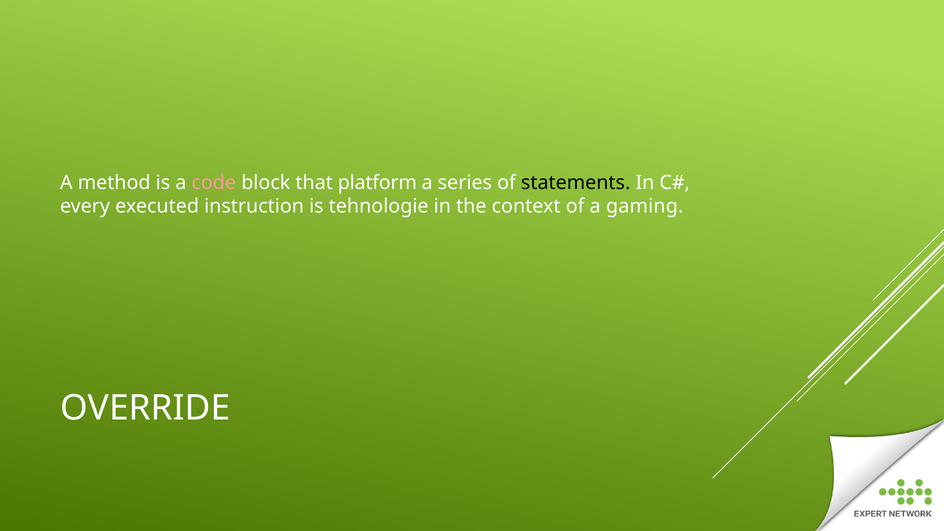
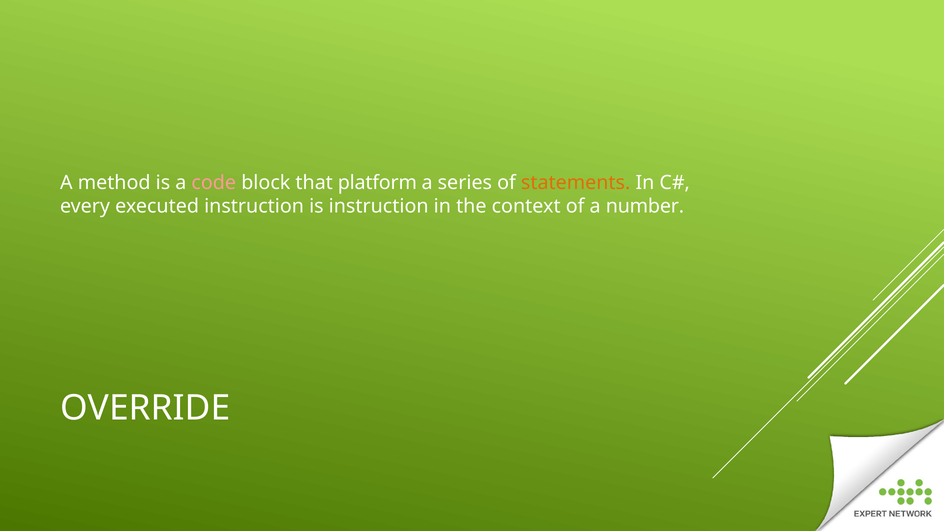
statements colour: black -> orange (576, 183)
is tehnologie: tehnologie -> instruction (379, 206)
gaming: gaming -> number (645, 206)
